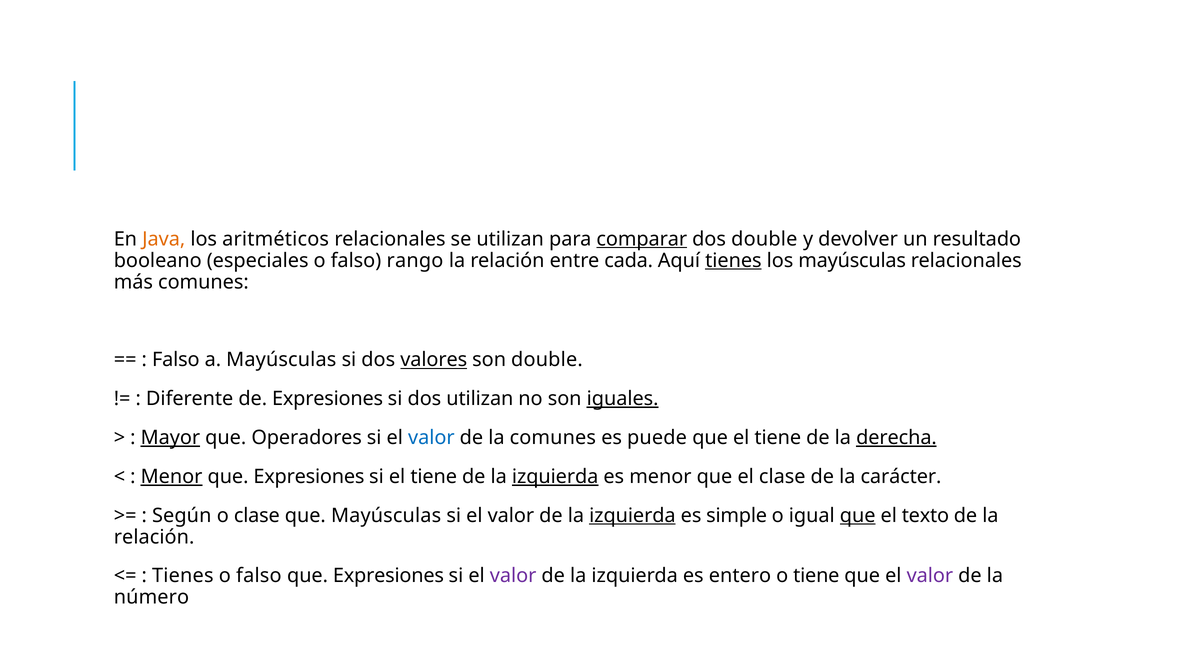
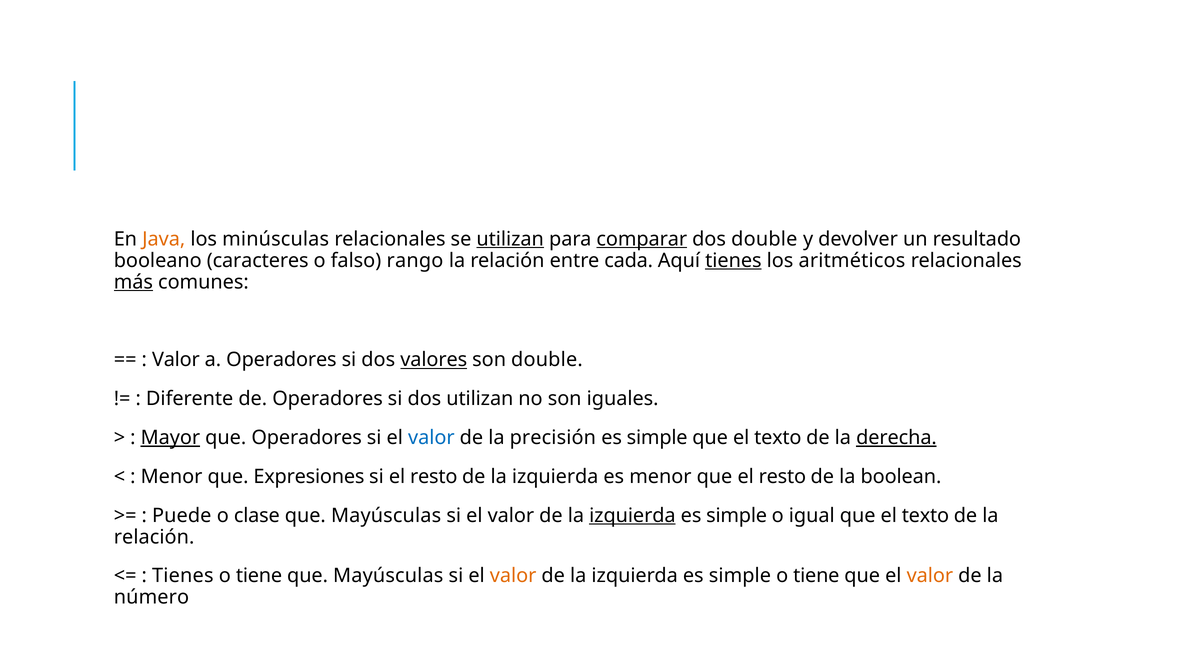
aritméticos: aritméticos -> minúsculas (276, 239)
utilizan underline: none -> present (510, 239)
especiales: especiales -> caracteres (258, 261)
los mayúsculas: mayúsculas -> aritméticos (852, 261)
más underline: none -> present (133, 282)
Falso: Falso -> Valor (176, 360)
a Mayúsculas: Mayúsculas -> Operadores (281, 360)
de Expresiones: Expresiones -> Operadores (328, 399)
iguales underline: present -> none (623, 399)
la comunes: comunes -> precisión (553, 438)
puede: puede -> simple (657, 438)
tiene: tiene -> texto (778, 438)
Menor underline: present -> none (172, 477)
si el tiene: tiene -> resto (434, 477)
izquierda underline: present -> none (555, 477)
que el clase: clase -> resto (782, 477)
carácter: carácter -> boolean (901, 477)
Según: Según -> Puede (182, 516)
que underline: present -> none (858, 516)
falso: falso -> tiene (259, 576)
Expresiones: Expresiones -> Mayúsculas (388, 576)
valor colour: purple -> orange (513, 576)
entero: entero -> simple (740, 576)
valor colour: purple -> orange (930, 576)
